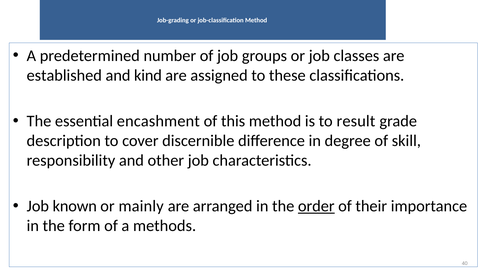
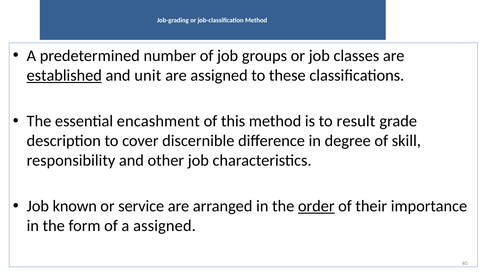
established underline: none -> present (64, 75)
kind: kind -> unit (148, 75)
mainly: mainly -> service (141, 206)
a methods: methods -> assigned (165, 226)
